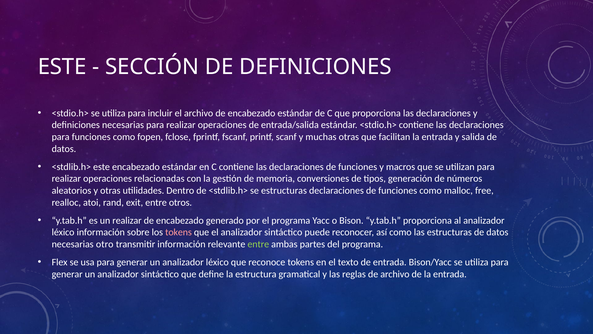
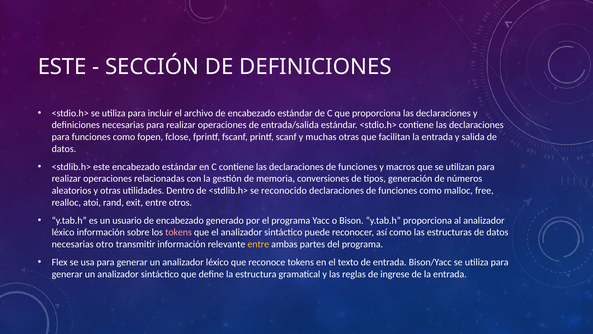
se estructuras: estructuras -> reconocido (284, 190)
un realizar: realizar -> usuario (127, 220)
entre colour: light green -> yellow (258, 244)
de archivo: archivo -> ingrese (395, 274)
